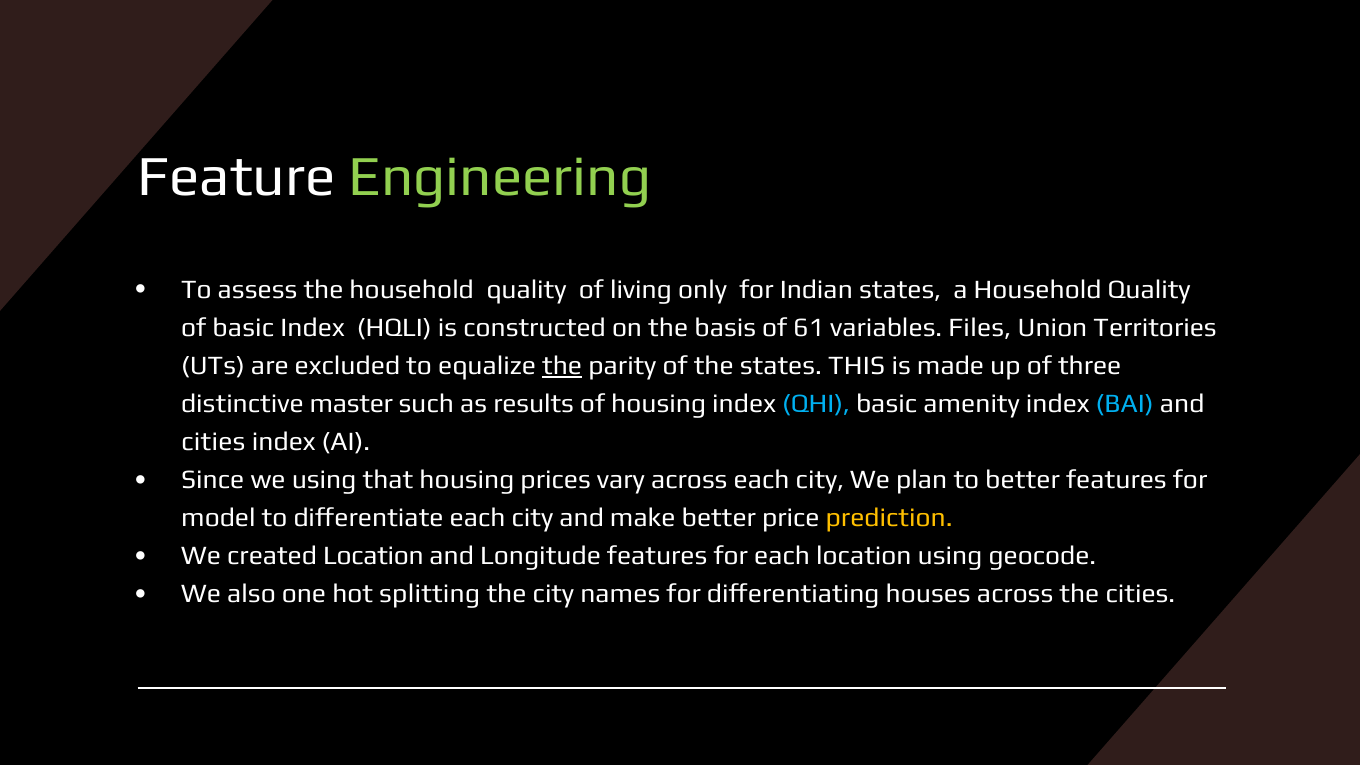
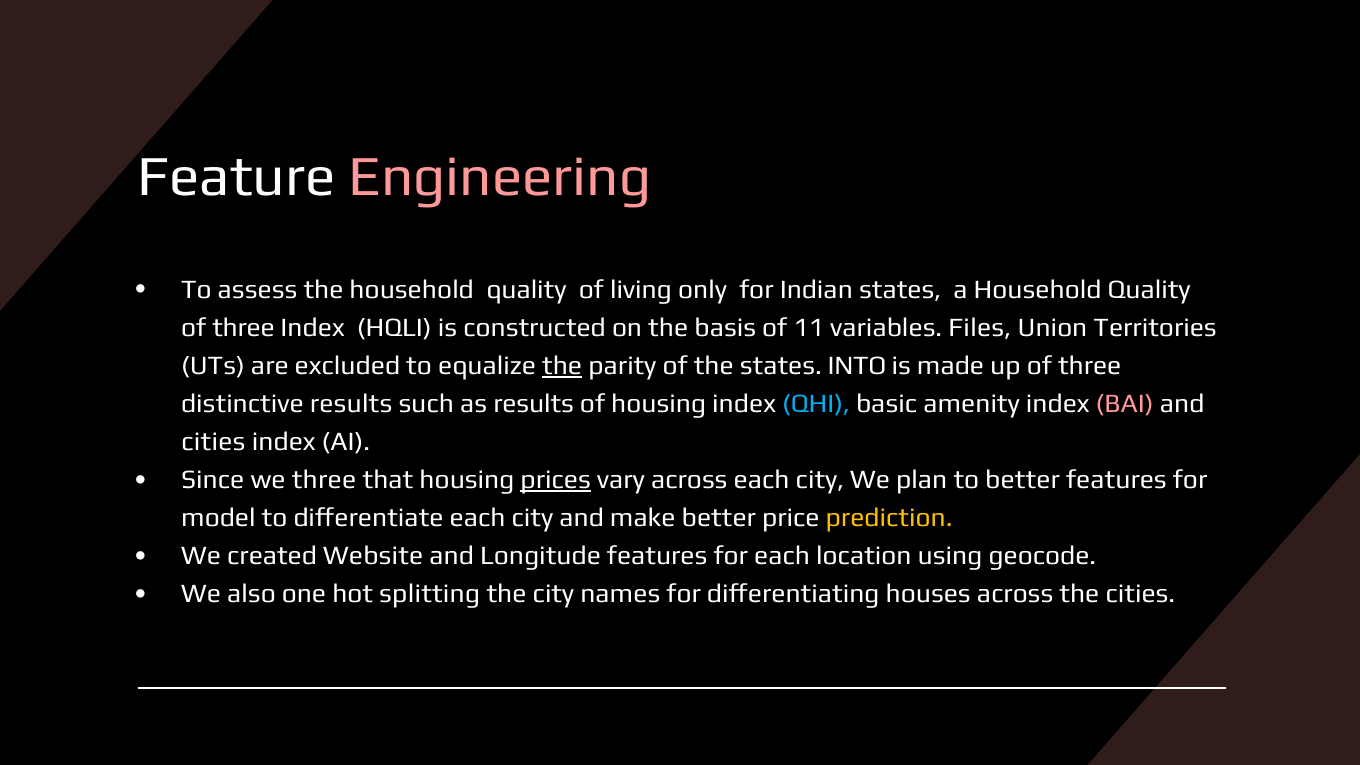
Engineering colour: light green -> pink (500, 177)
basic: basic -> three (243, 327)
61: 61 -> 11 (809, 327)
THIS: THIS -> INTO (857, 366)
distinctive master: master -> results (351, 404)
BAI colour: light blue -> pink (1125, 404)
we using: using -> three (324, 480)
prices underline: none -> present (556, 480)
created Location: Location -> Website (373, 556)
